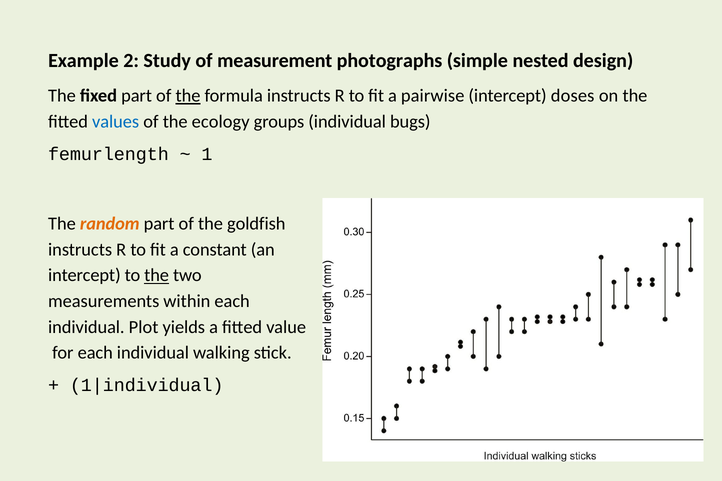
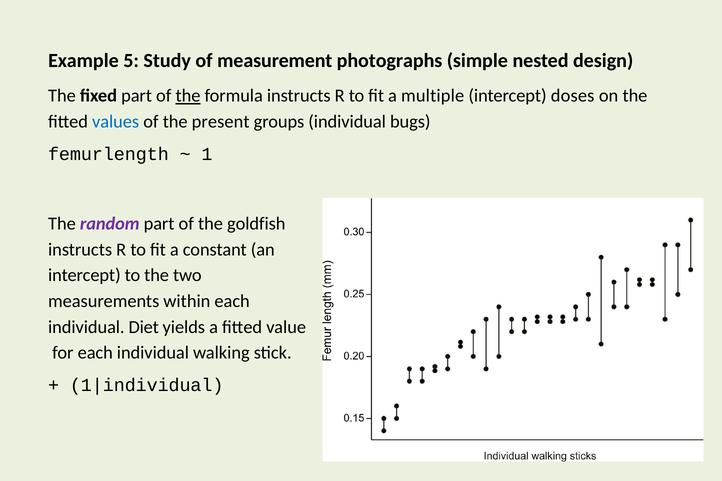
2: 2 -> 5 (131, 61)
pairwise: pairwise -> multiple (433, 96)
ecology: ecology -> present (221, 122)
random colour: orange -> purple (110, 224)
the underline: present -> none (157, 276)
Plot: Plot -> Diet (144, 327)
